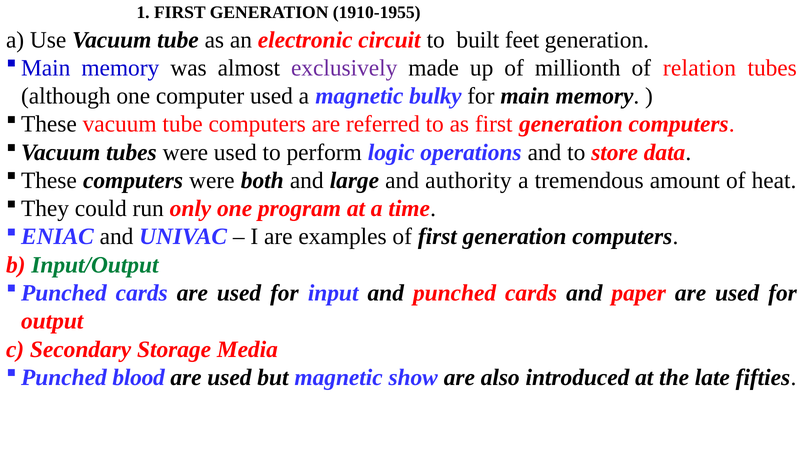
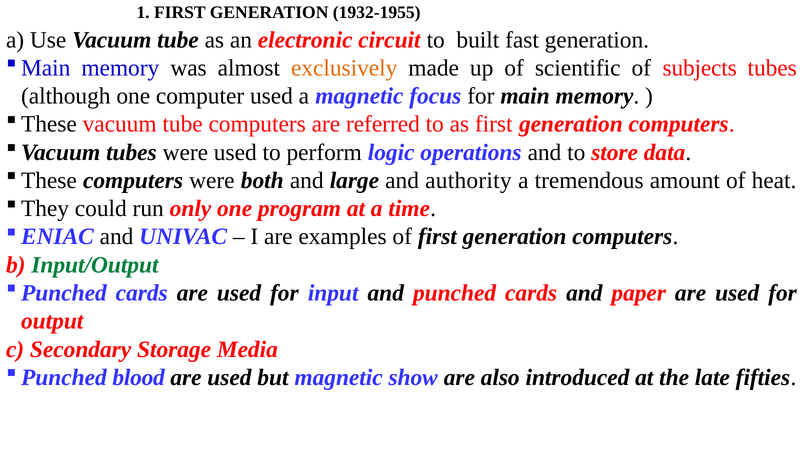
1910-1955: 1910-1955 -> 1932-1955 (377, 12)
feet: feet -> fast (522, 40)
exclusively colour: purple -> orange (344, 68)
millionth: millionth -> scientific (578, 68)
relation: relation -> subjects (700, 68)
bulky: bulky -> focus (435, 96)
